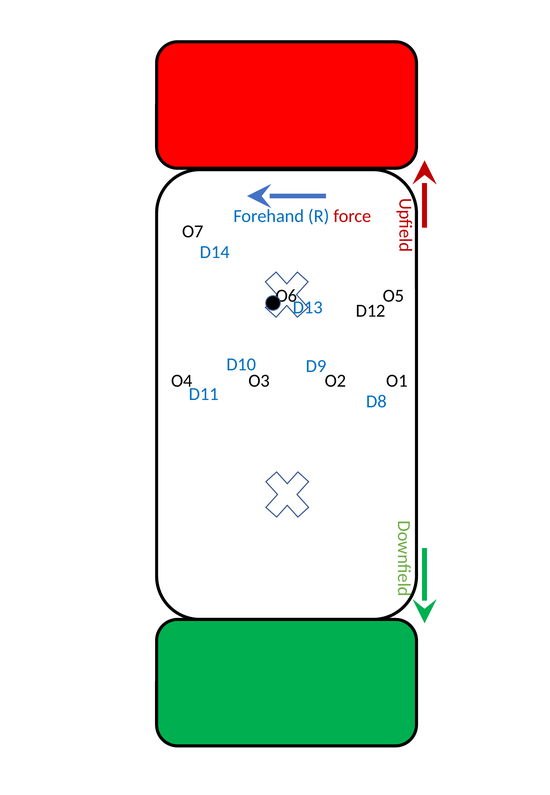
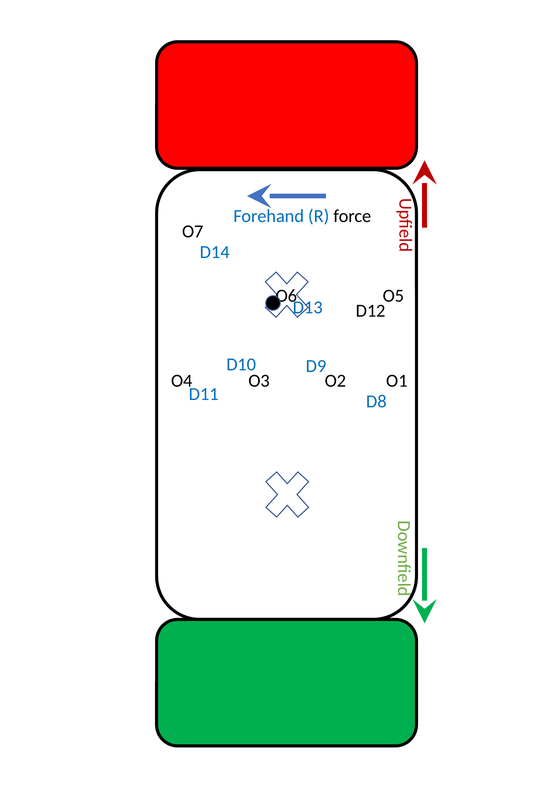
force colour: red -> black (352, 216)
